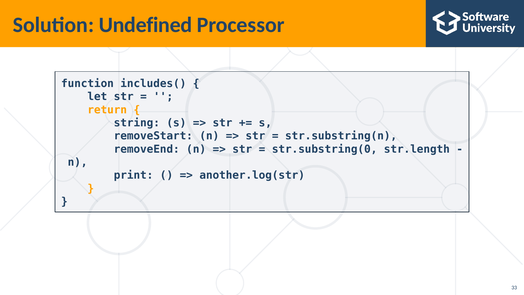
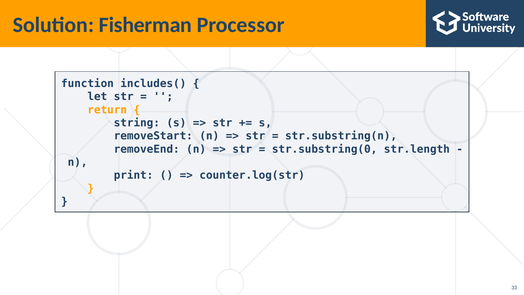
Undefined: Undefined -> Fisherman (145, 25)
another.log(str: another.log(str -> counter.log(str (252, 175)
